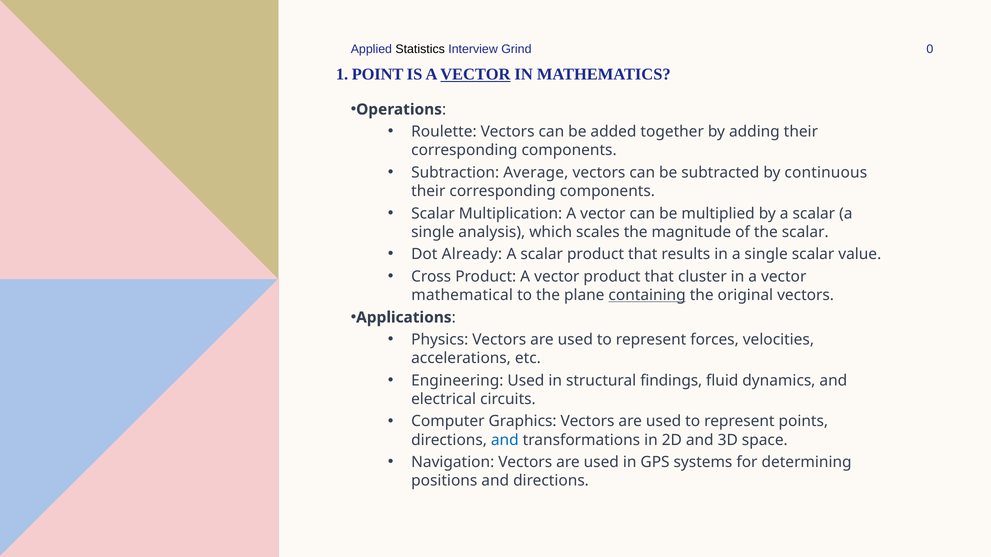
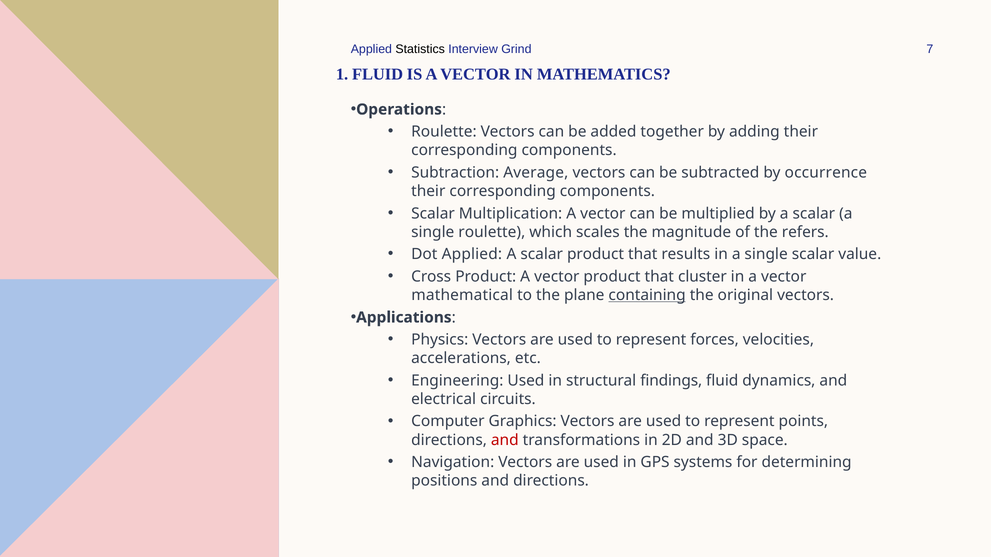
0: 0 -> 7 (930, 49)
1 POINT: POINT -> FLUID (378, 74)
VECTOR underline: present -> none (475, 74)
continuous: continuous -> occurrence (826, 173)
single analysis: analysis -> roulette (492, 232)
the scalar: scalar -> refers (805, 232)
Dot Already: Already -> Applied (472, 254)
and colour: blue -> red (505, 440)
